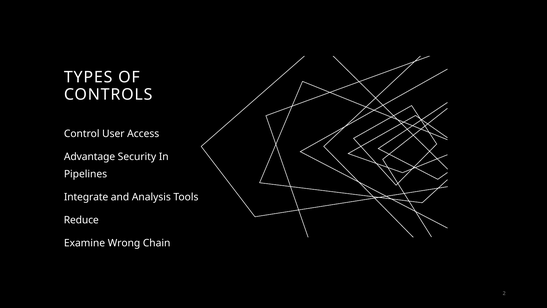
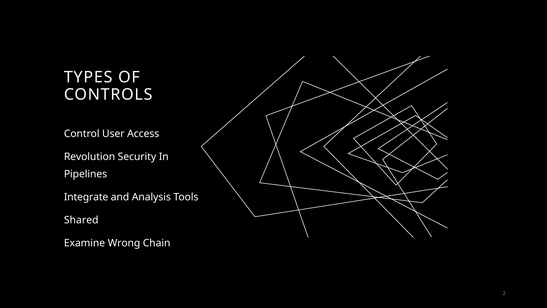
Advantage: Advantage -> Revolution (90, 157)
Reduce: Reduce -> Shared (81, 220)
